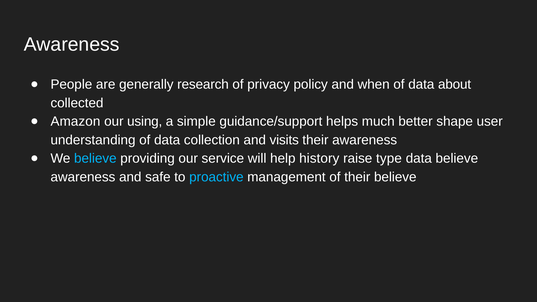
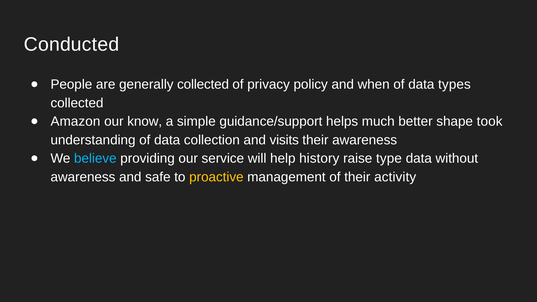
Awareness: Awareness -> Conducted (72, 44)
generally research: research -> collected (203, 84)
about: about -> types (454, 84)
using: using -> know (145, 121)
user: user -> took (490, 121)
data believe: believe -> without (457, 159)
proactive colour: light blue -> yellow (216, 177)
their believe: believe -> activity (395, 177)
